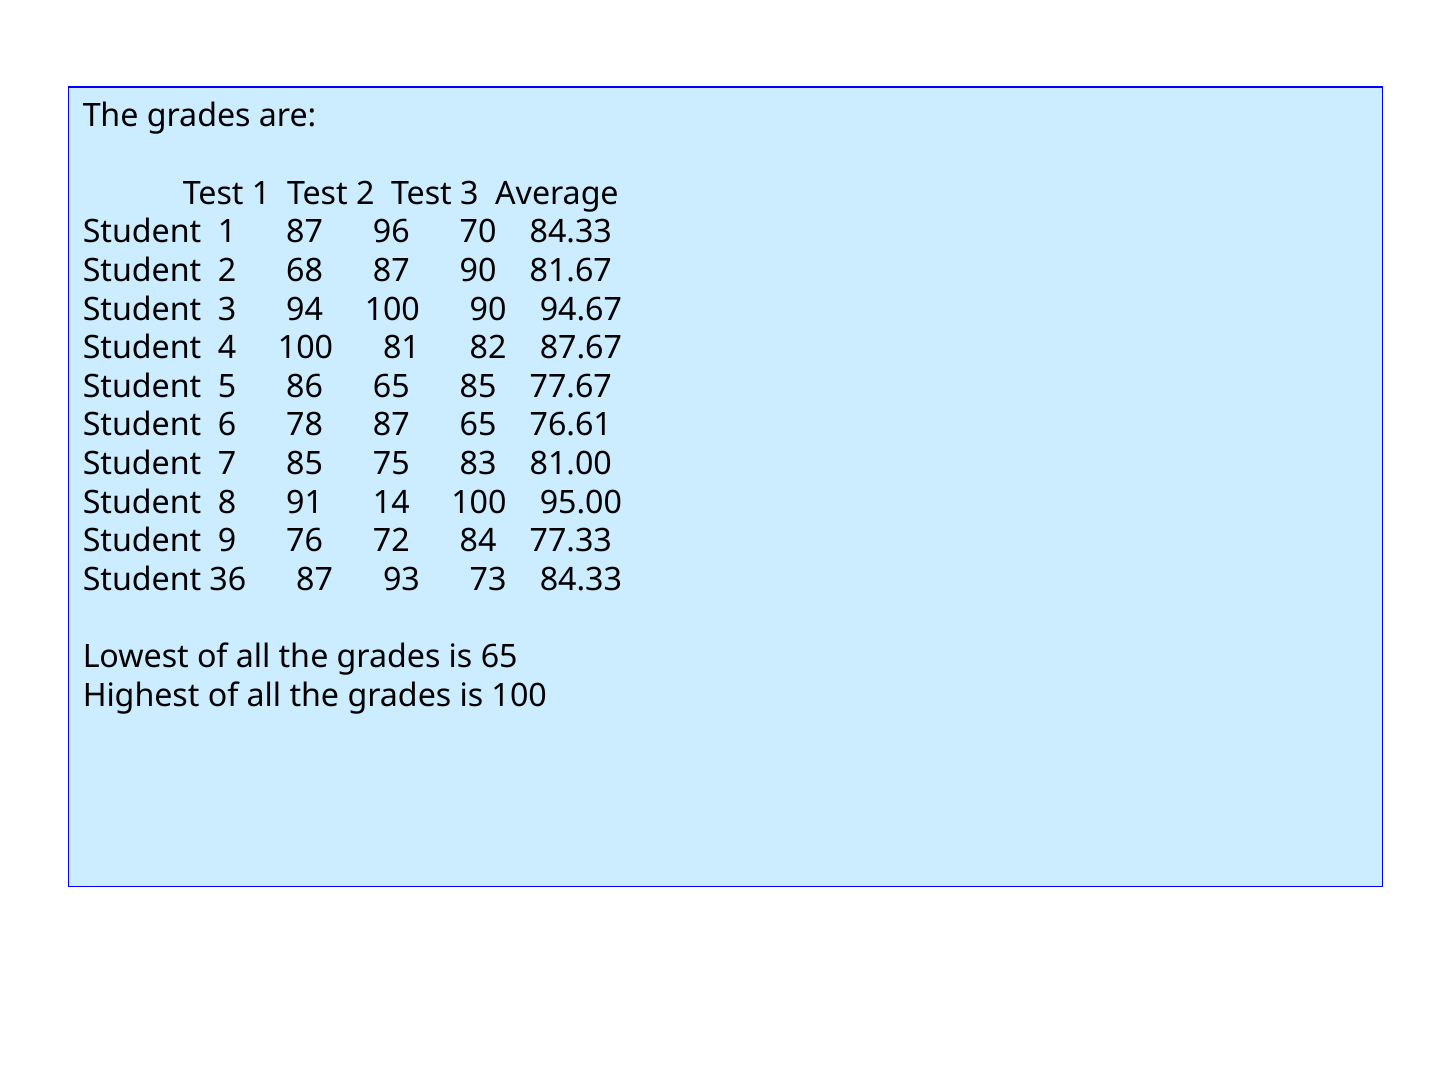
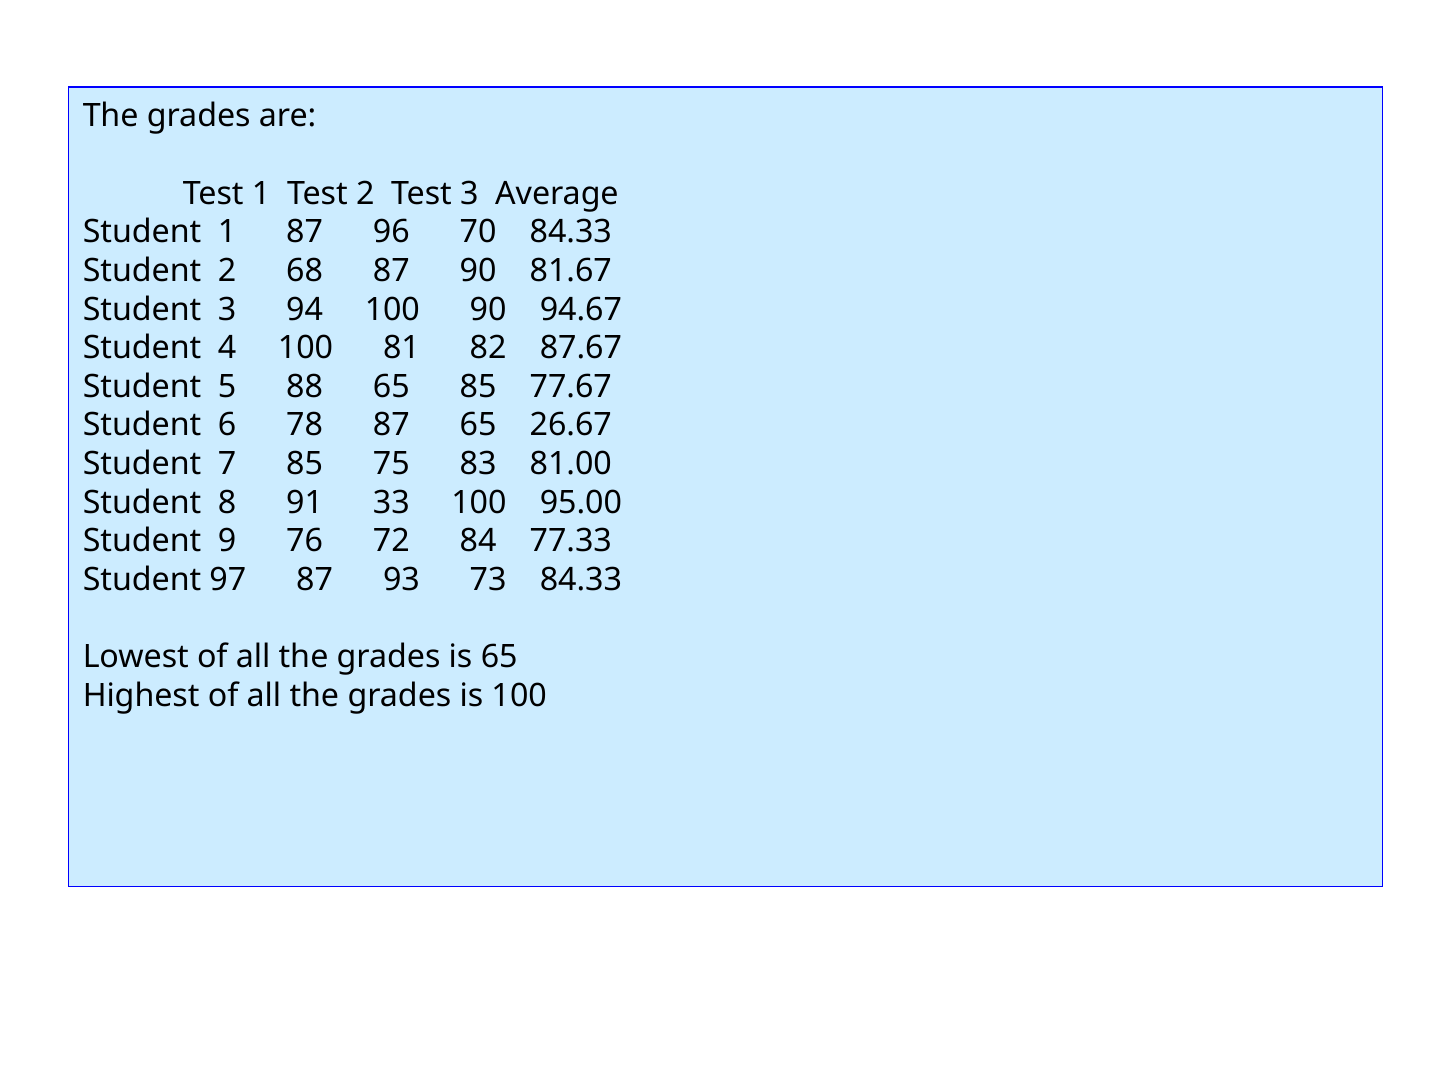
86: 86 -> 88 (305, 387)
76.61: 76.61 -> 26.67 (571, 425)
14: 14 -> 33 (391, 503)
36: 36 -> 97 (228, 580)
